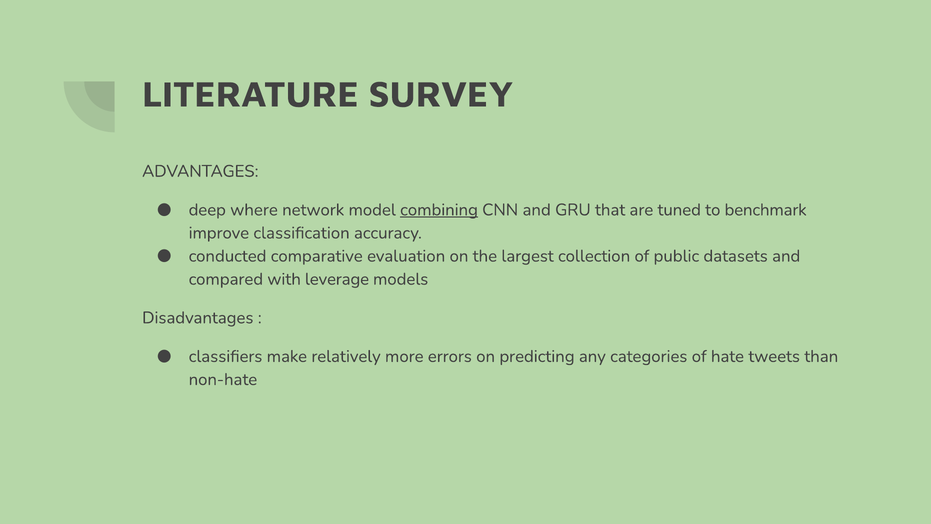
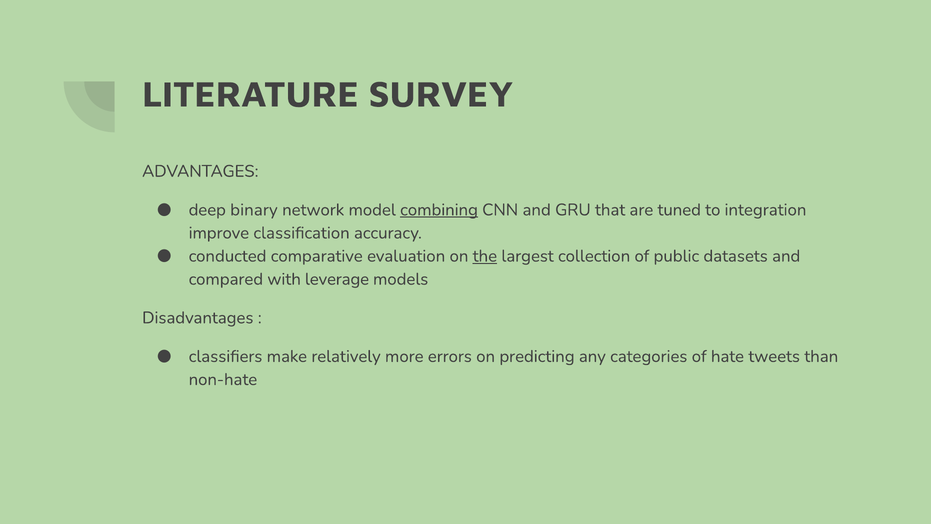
where: where -> binary (254, 210)
benchmark: benchmark -> integration (766, 210)
the underline: none -> present (485, 256)
